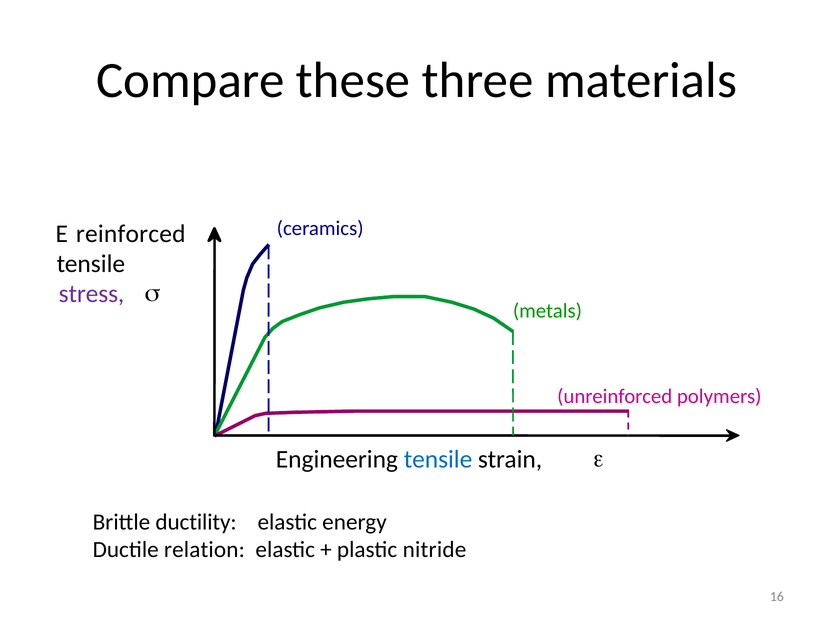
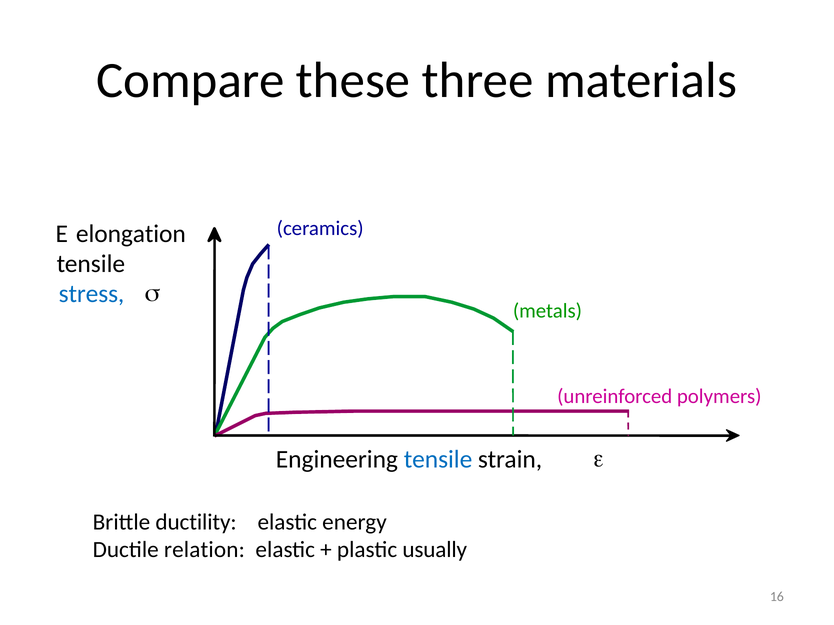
reinforced: reinforced -> elongation (131, 234)
stress colour: purple -> blue (92, 294)
nitride: nitride -> usually (435, 550)
